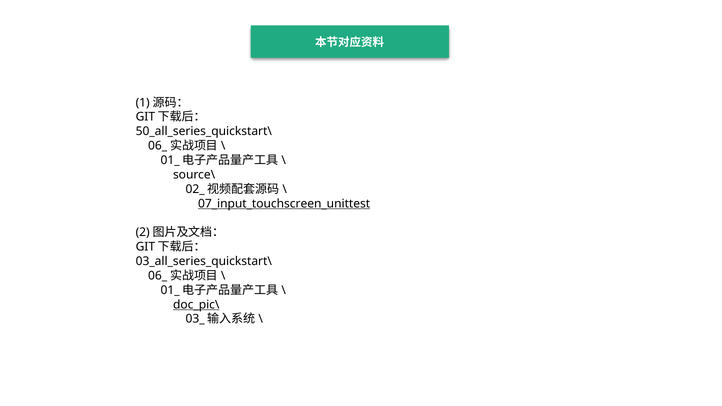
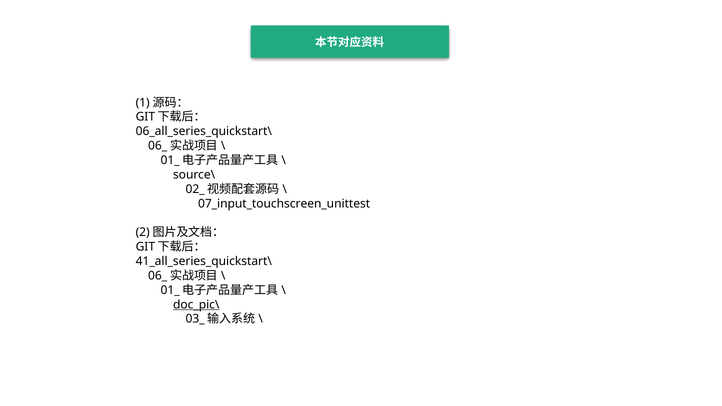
50_all_series_quickstart\: 50_all_series_quickstart\ -> 06_all_series_quickstart\ (204, 131)
07_input_touchscreen_unittest underline: present -> none (284, 204)
03_all_series_quickstart\: 03_all_series_quickstart\ -> 41_all_series_quickstart\ (204, 261)
